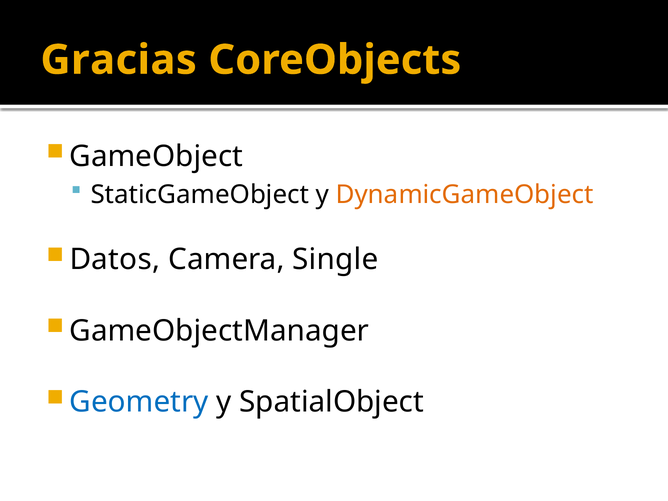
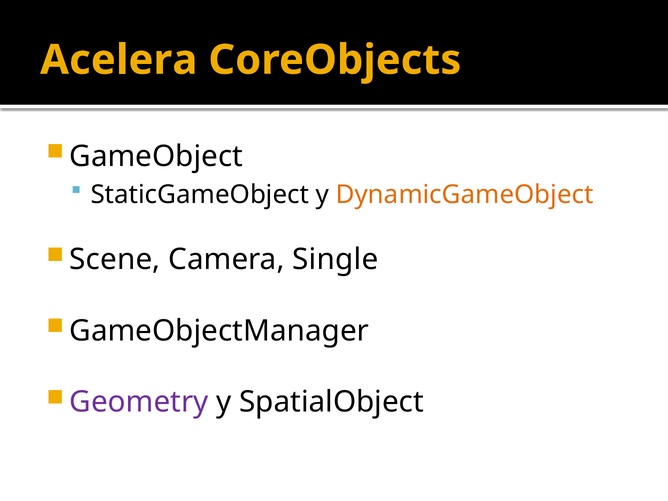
Gracias: Gracias -> Acelera (119, 60)
Datos: Datos -> Scene (115, 259)
Geometry colour: blue -> purple (139, 402)
